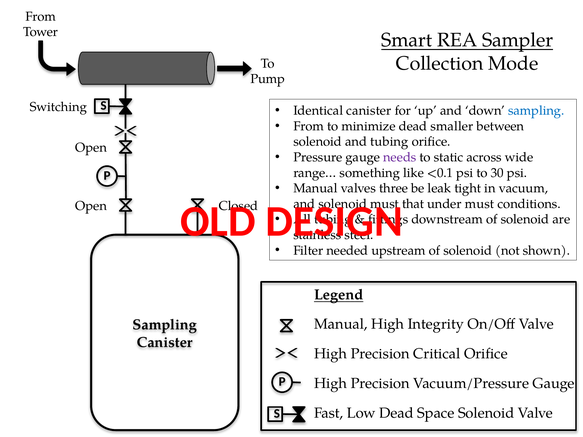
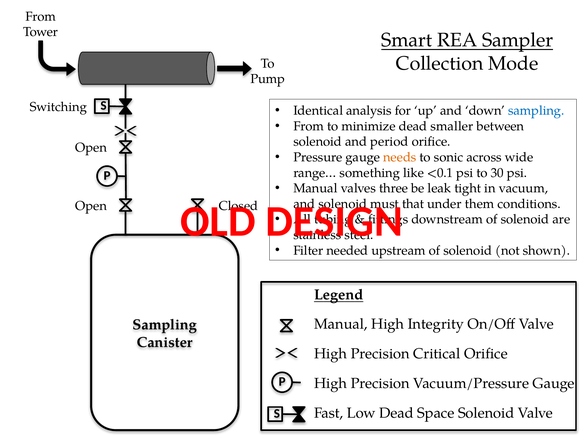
Identical canister: canister -> analysis (369, 111)
and tubing: tubing -> period (389, 142)
needs colour: purple -> orange (400, 157)
static: static -> sonic (449, 157)
under must: must -> them (480, 204)
